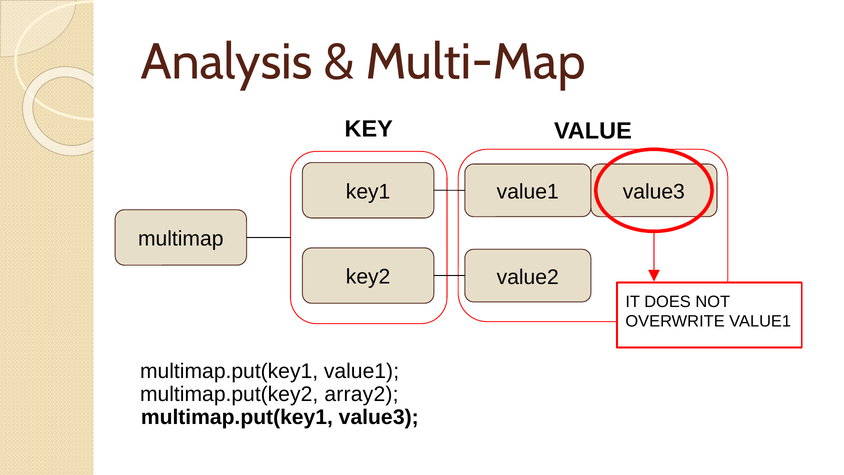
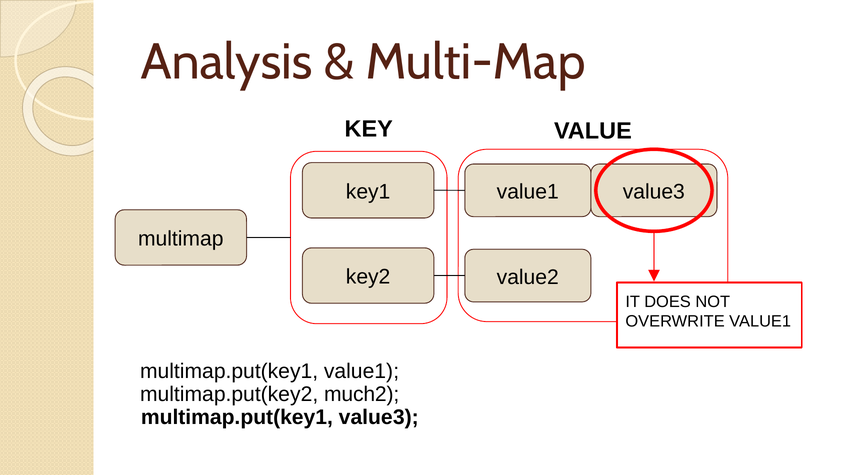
array2: array2 -> much2 (362, 394)
